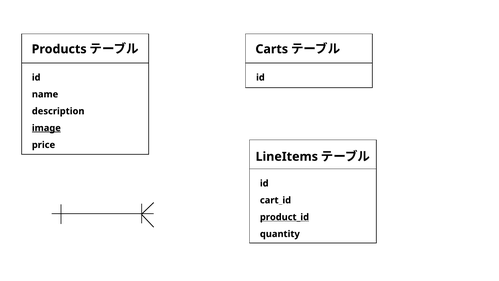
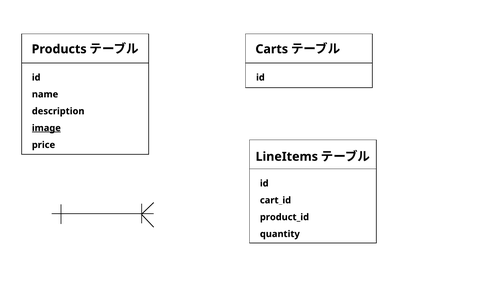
product_id underline: present -> none (284, 217)
